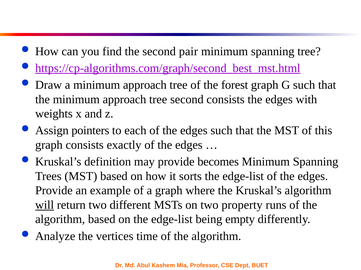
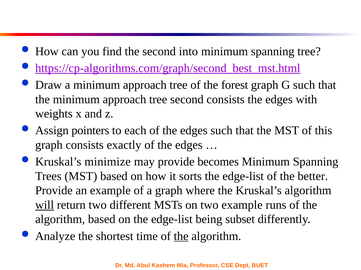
pair: pair -> into (188, 51)
definition: definition -> minimize (108, 162)
edge-list of the edges: edges -> better (313, 177)
two property: property -> example (242, 205)
empty: empty -> subset (240, 220)
vertices: vertices -> shortest (115, 237)
the underline: none -> present (181, 237)
